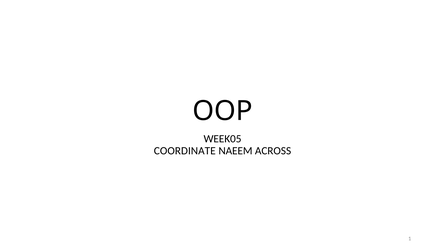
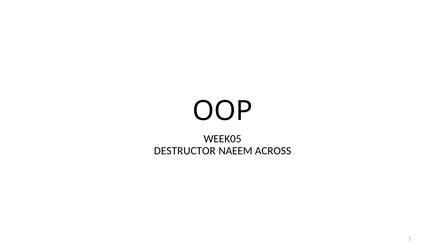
COORDINATE: COORDINATE -> DESTRUCTOR (185, 151)
